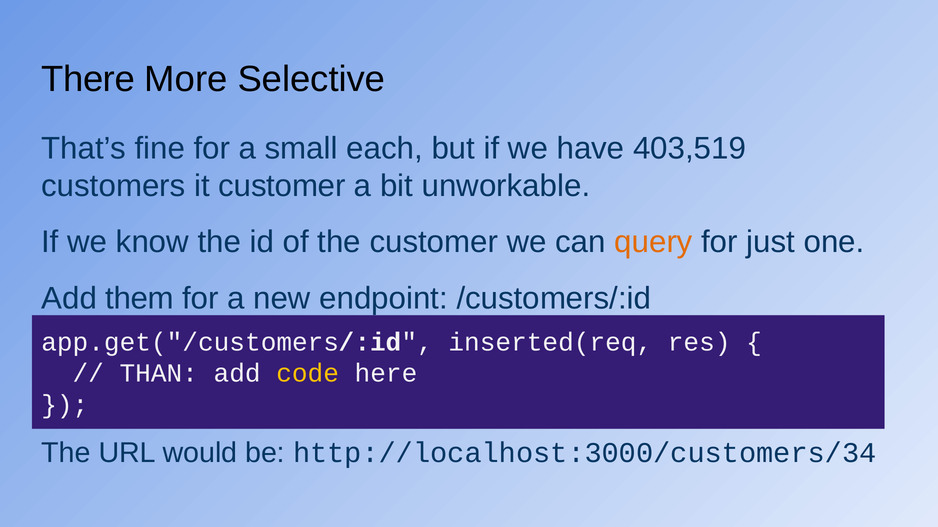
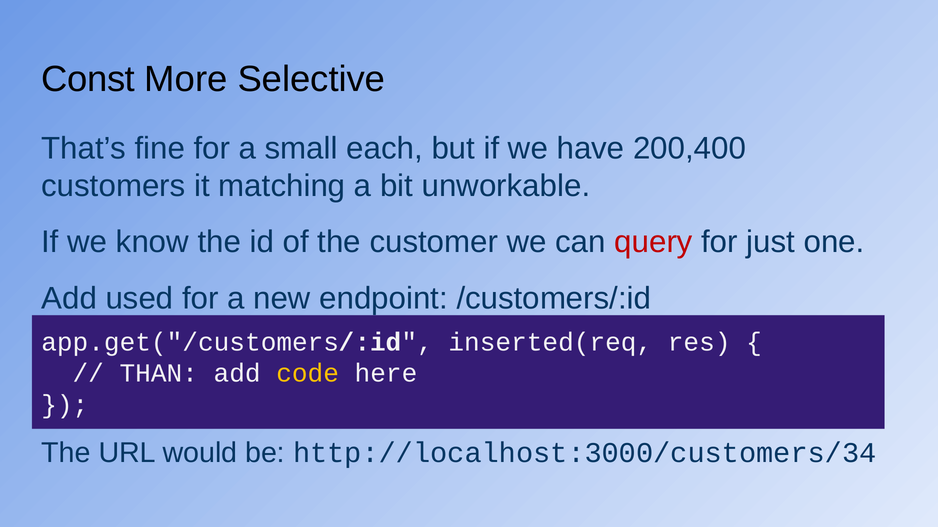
There: There -> Const (88, 79)
403,519: 403,519 -> 200,400 (690, 149)
it customer: customer -> matching (282, 186)
query colour: orange -> red (654, 242)
them: them -> used (139, 299)
